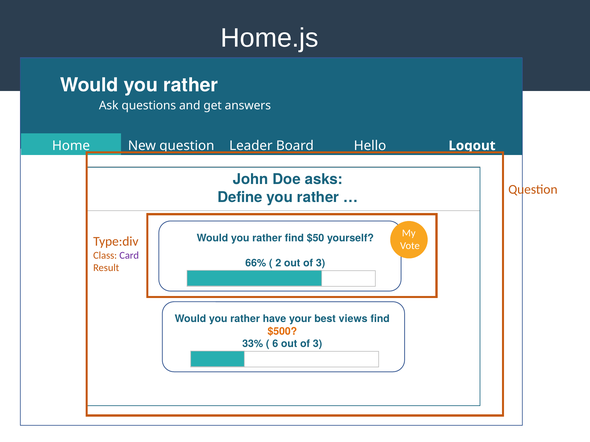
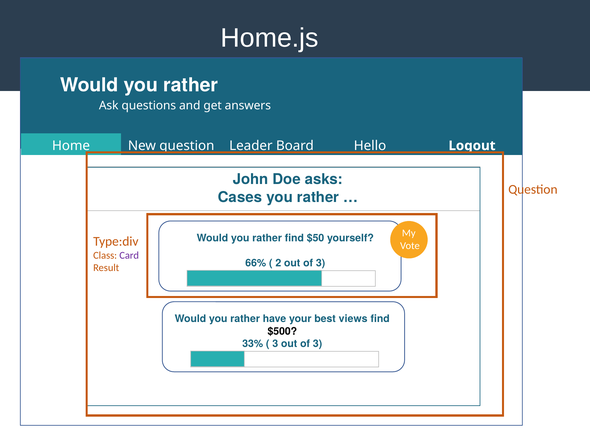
Define: Define -> Cases (240, 197)
$500 colour: orange -> black (282, 332)
6: 6 -> 3 (275, 344)
